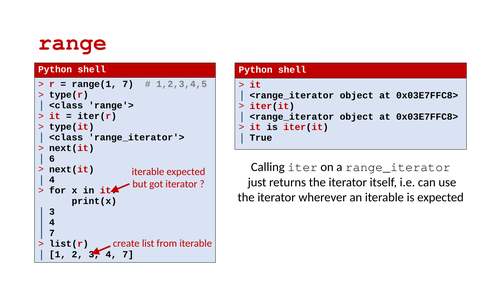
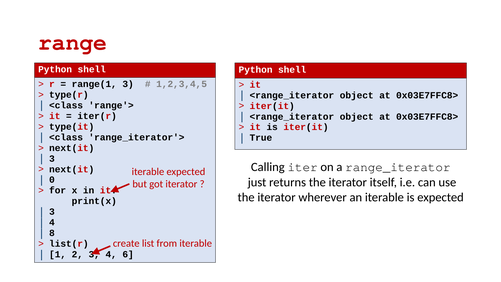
range(1 7: 7 -> 3 (128, 84)
6: 6 -> 3 (52, 158)
4: 4 -> 0 (52, 180)
7: 7 -> 8 (52, 233)
4 7: 7 -> 6 (128, 254)
